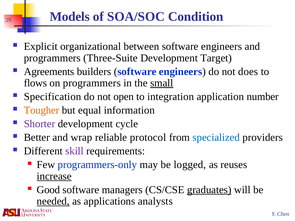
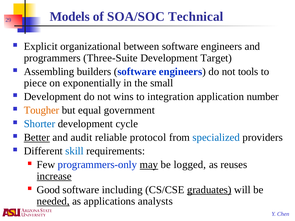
Condition: Condition -> Technical (196, 17)
Agreements: Agreements -> Assembling (49, 72)
does: does -> tools (248, 72)
flows: flows -> piece (35, 83)
on programmers: programmers -> exponentially (92, 83)
small underline: present -> none (162, 83)
Specification: Specification -> Development (53, 97)
open: open -> wins (124, 97)
information: information -> government (129, 110)
Shorter colour: purple -> blue (40, 124)
Better underline: none -> present (37, 138)
wrap: wrap -> audit (81, 138)
skill colour: purple -> blue (75, 151)
may underline: none -> present (149, 165)
managers: managers -> including (122, 190)
